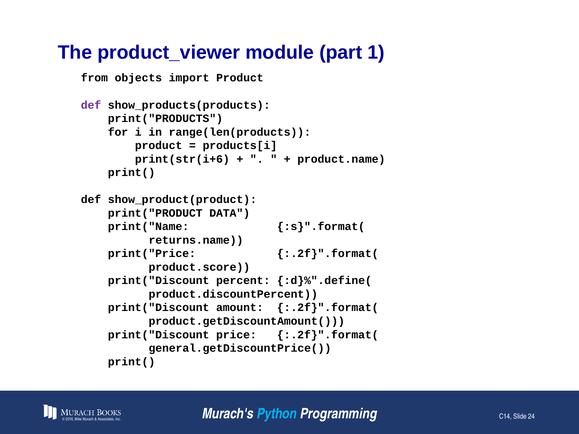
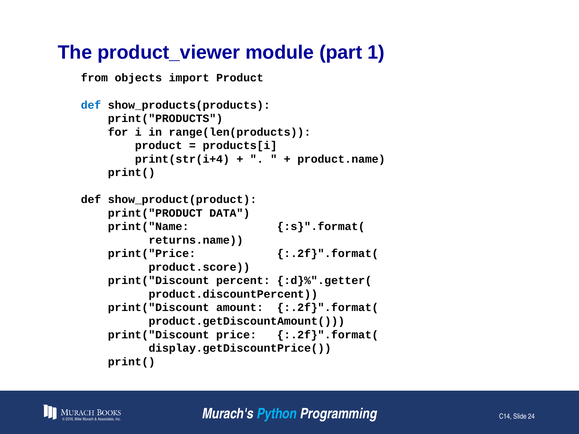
def colour: purple -> blue (91, 105)
print(str(i+6: print(str(i+6 -> print(str(i+4 (182, 159)
:d}%".define(: :d}%".define( -> :d}%".getter( (324, 281)
general.getDiscountPrice(: general.getDiscountPrice( -> display.getDiscountPrice( (240, 348)
